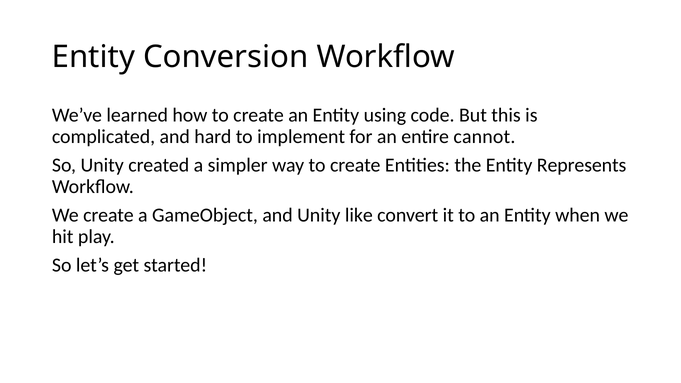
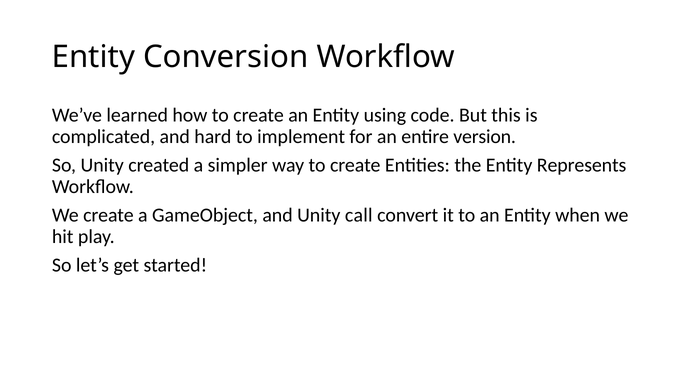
cannot: cannot -> version (485, 137)
like: like -> call (359, 215)
